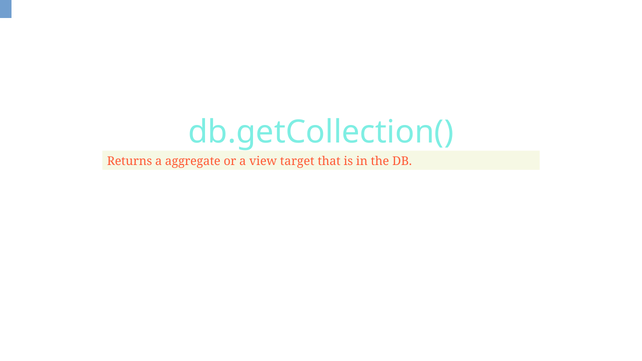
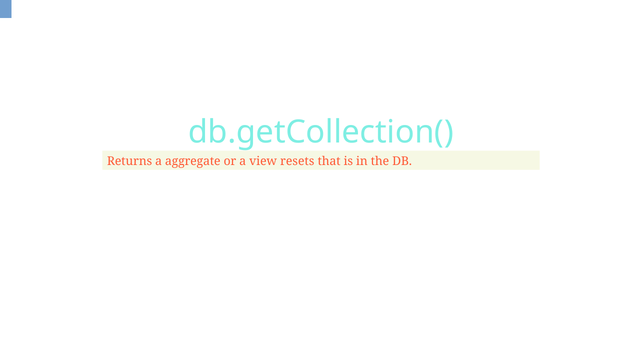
target: target -> resets (297, 161)
